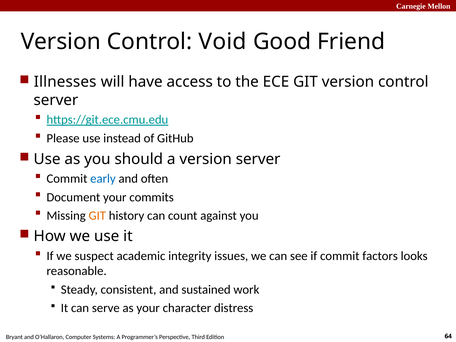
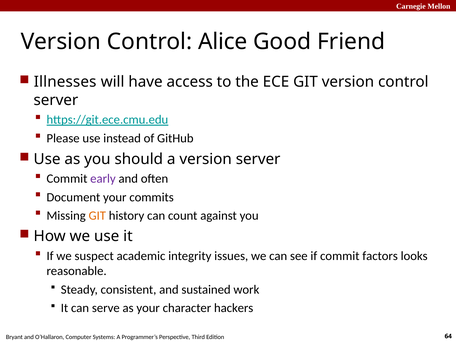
Void: Void -> Alice (223, 41)
early colour: blue -> purple (103, 179)
distress: distress -> hackers (234, 308)
